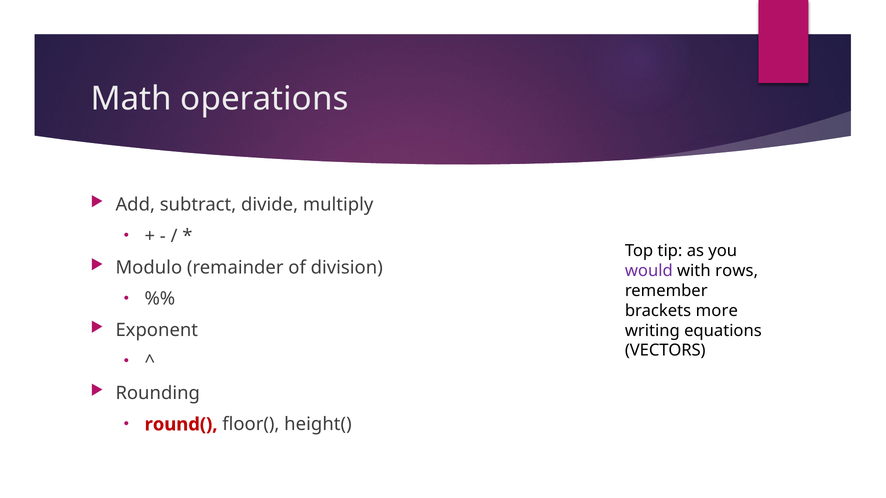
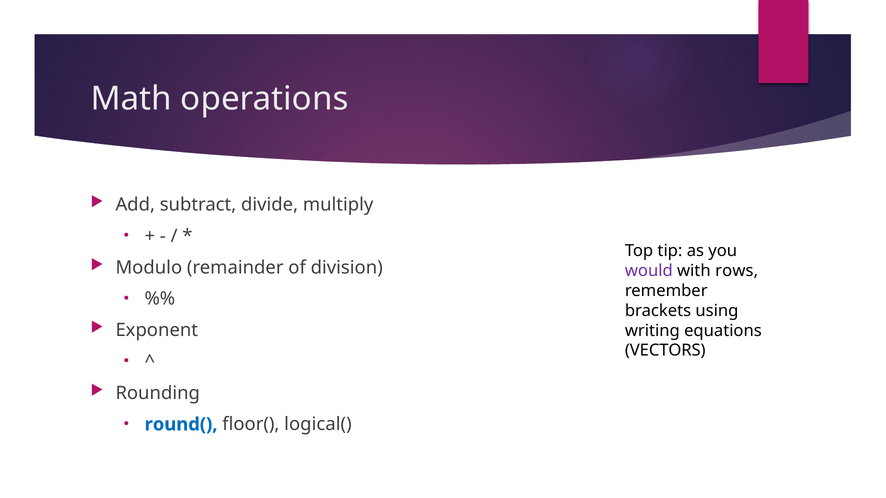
more: more -> using (717, 311)
round( colour: red -> blue (181, 425)
height(: height( -> logical( (318, 425)
